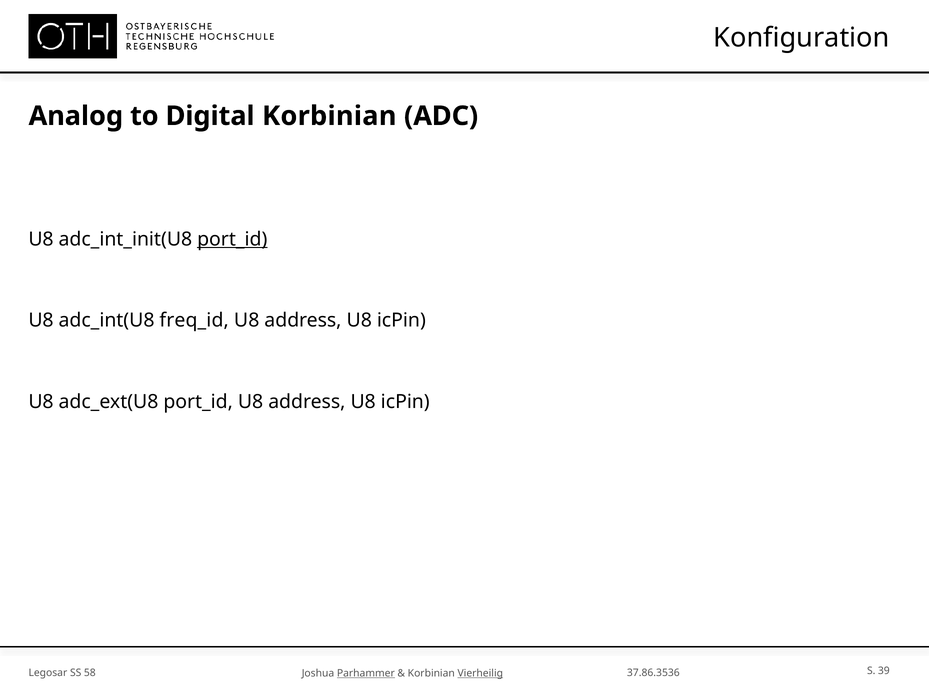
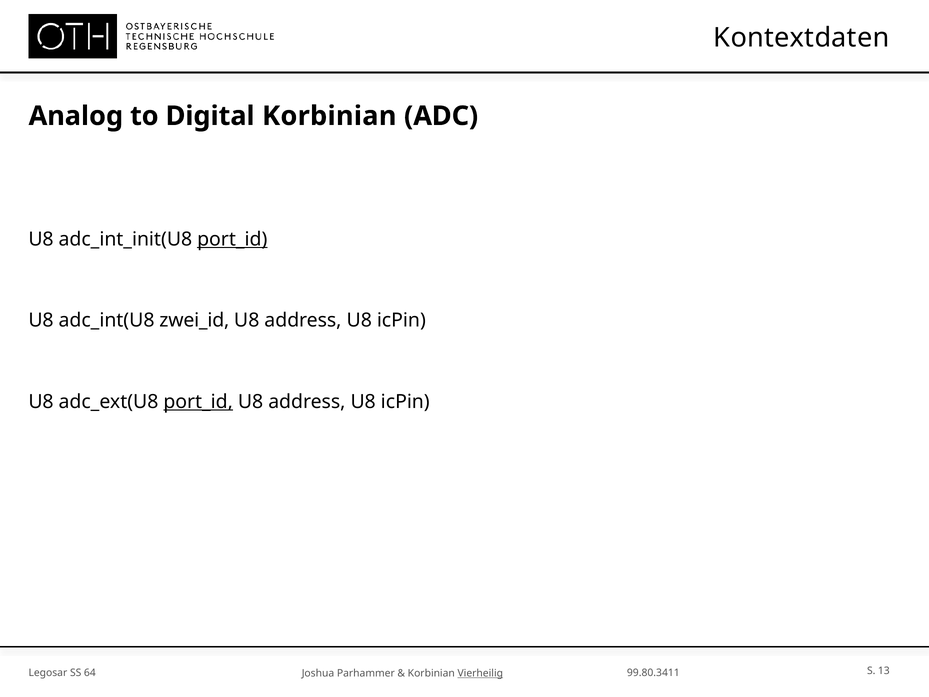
Konfiguration: Konfiguration -> Kontextdaten (801, 38)
freq_id: freq_id -> zwei_id (194, 320)
port_id underline: none -> present (198, 402)
58: 58 -> 64 (90, 672)
37.86.3536: 37.86.3536 -> 99.80.3411 (653, 672)
39: 39 -> 13 (884, 671)
Parhammer underline: present -> none (366, 673)
